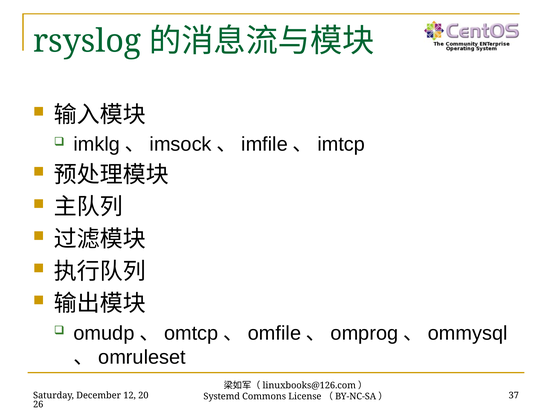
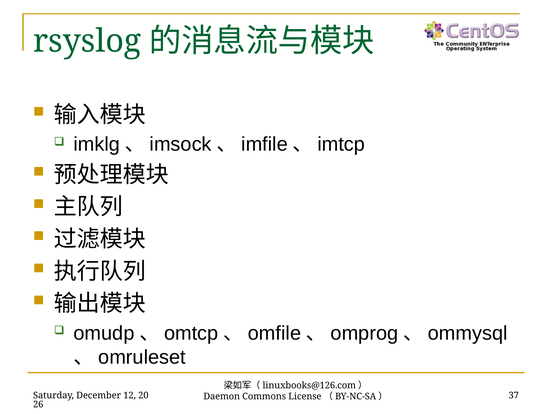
Systemd: Systemd -> Daemon (222, 396)
